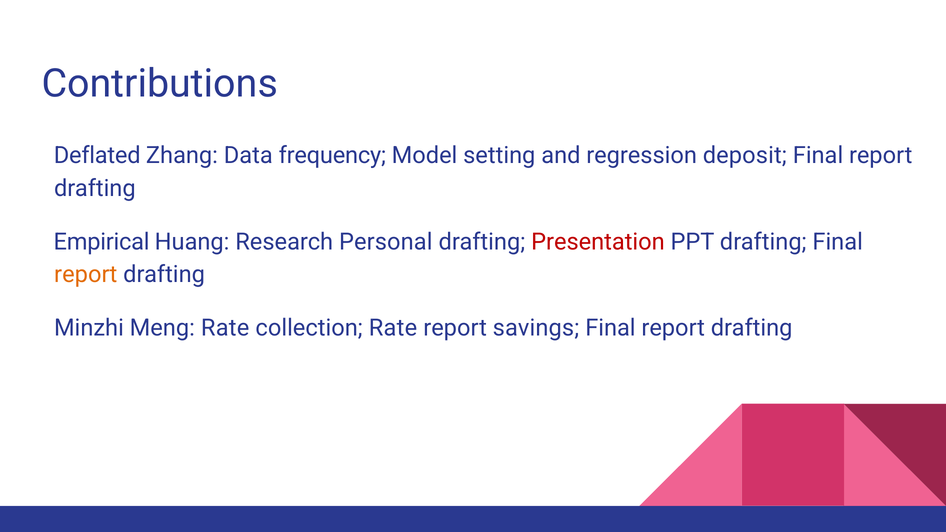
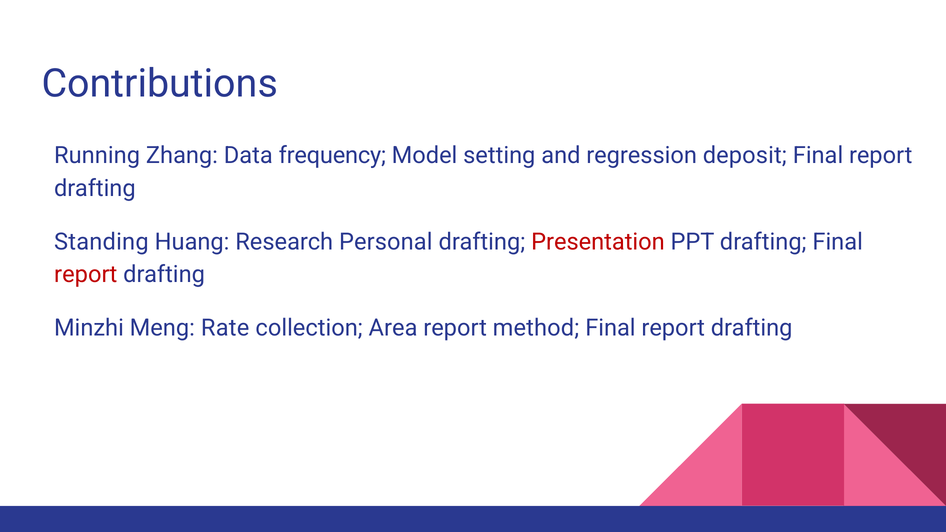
Deflated: Deflated -> Running (97, 156)
Empirical: Empirical -> Standing (101, 242)
report colour: orange -> red (86, 275)
collection Rate: Rate -> Area (393, 328)
savings: savings -> method (536, 328)
